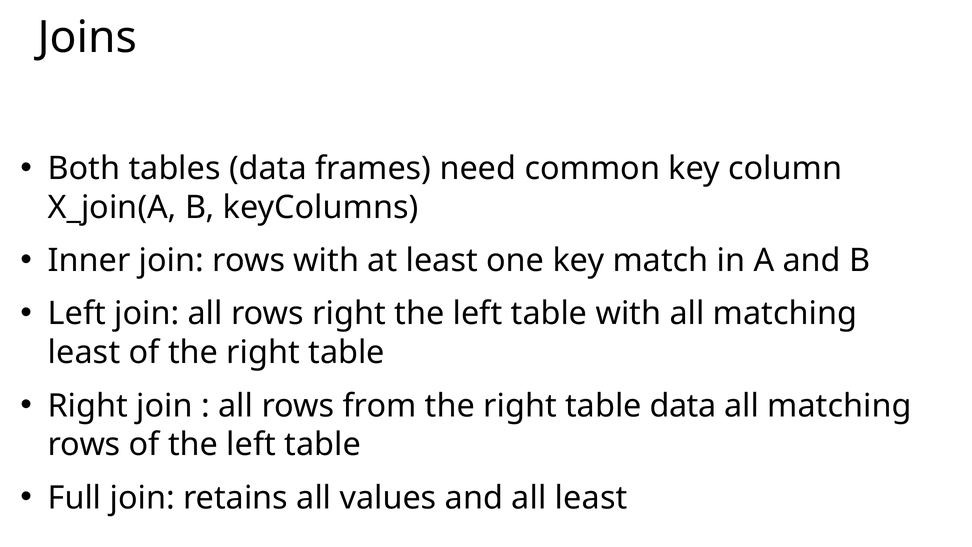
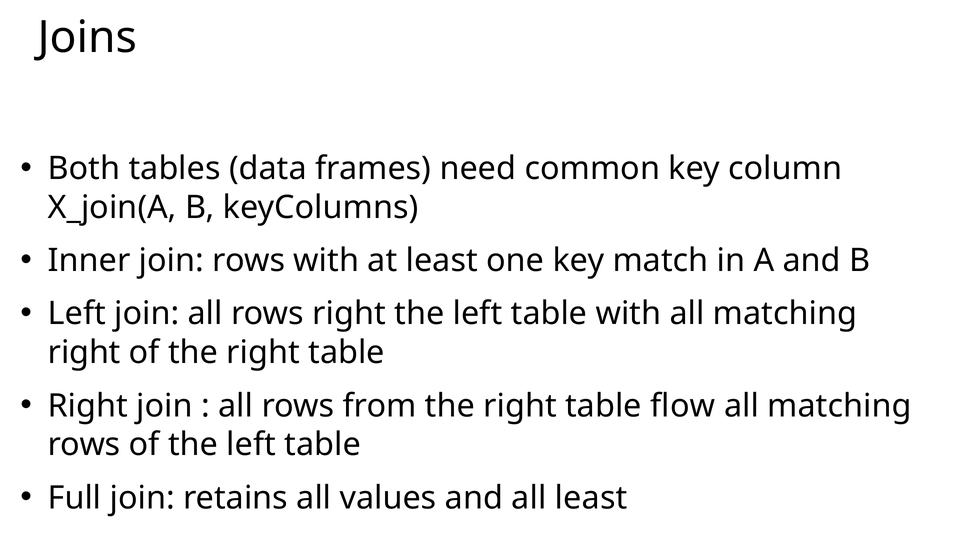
least: least -> right (84, 353)
table data: data -> flow (683, 406)
